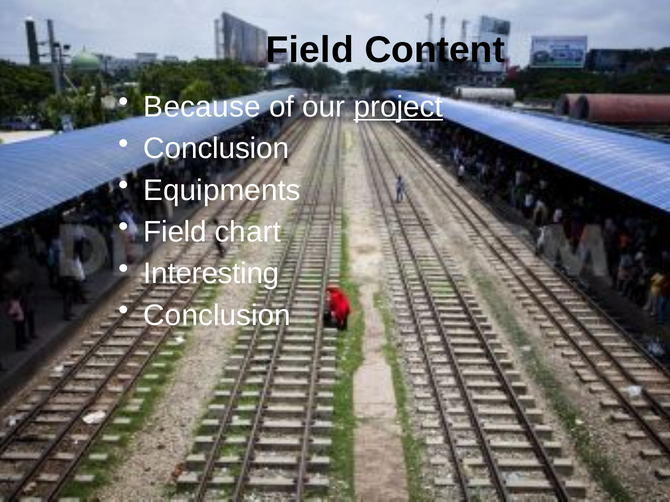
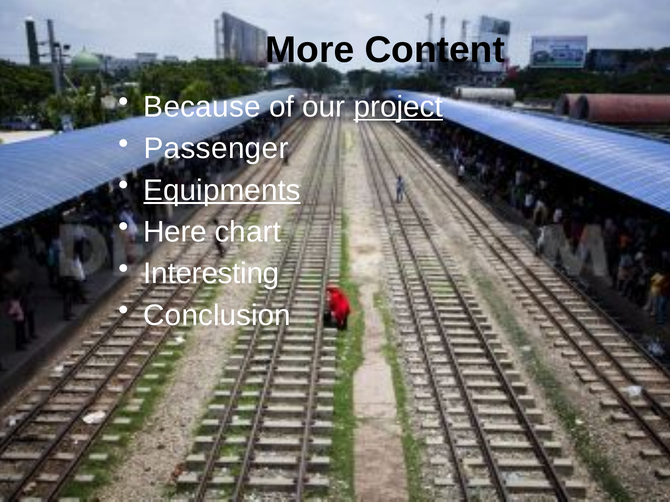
Field: Field -> More (310, 50)
Conclusion: Conclusion -> Passenger (216, 149)
Equipments underline: none -> present (222, 190)
Field: Field -> Here (175, 232)
